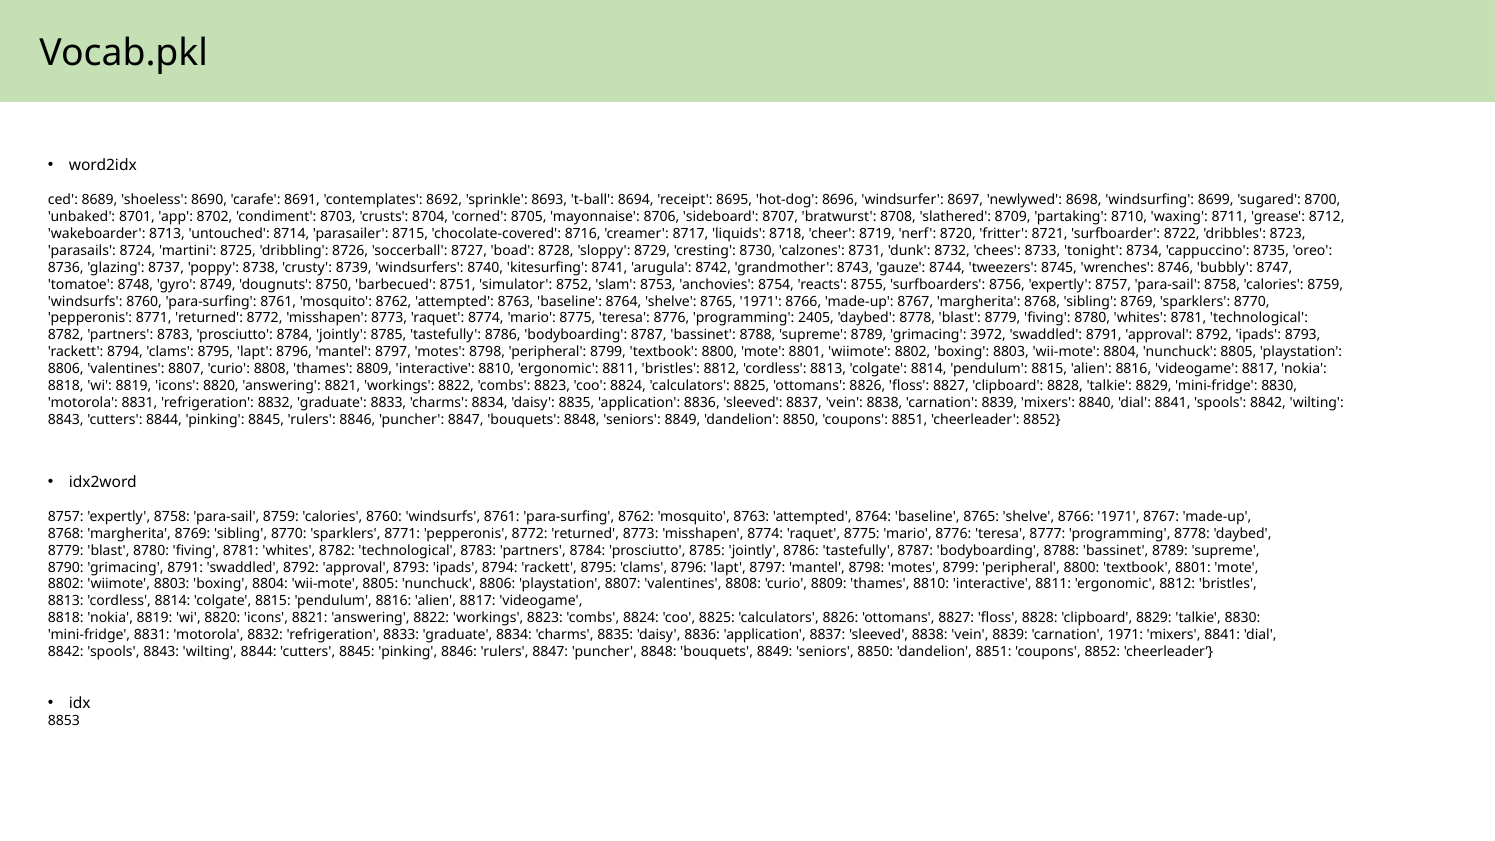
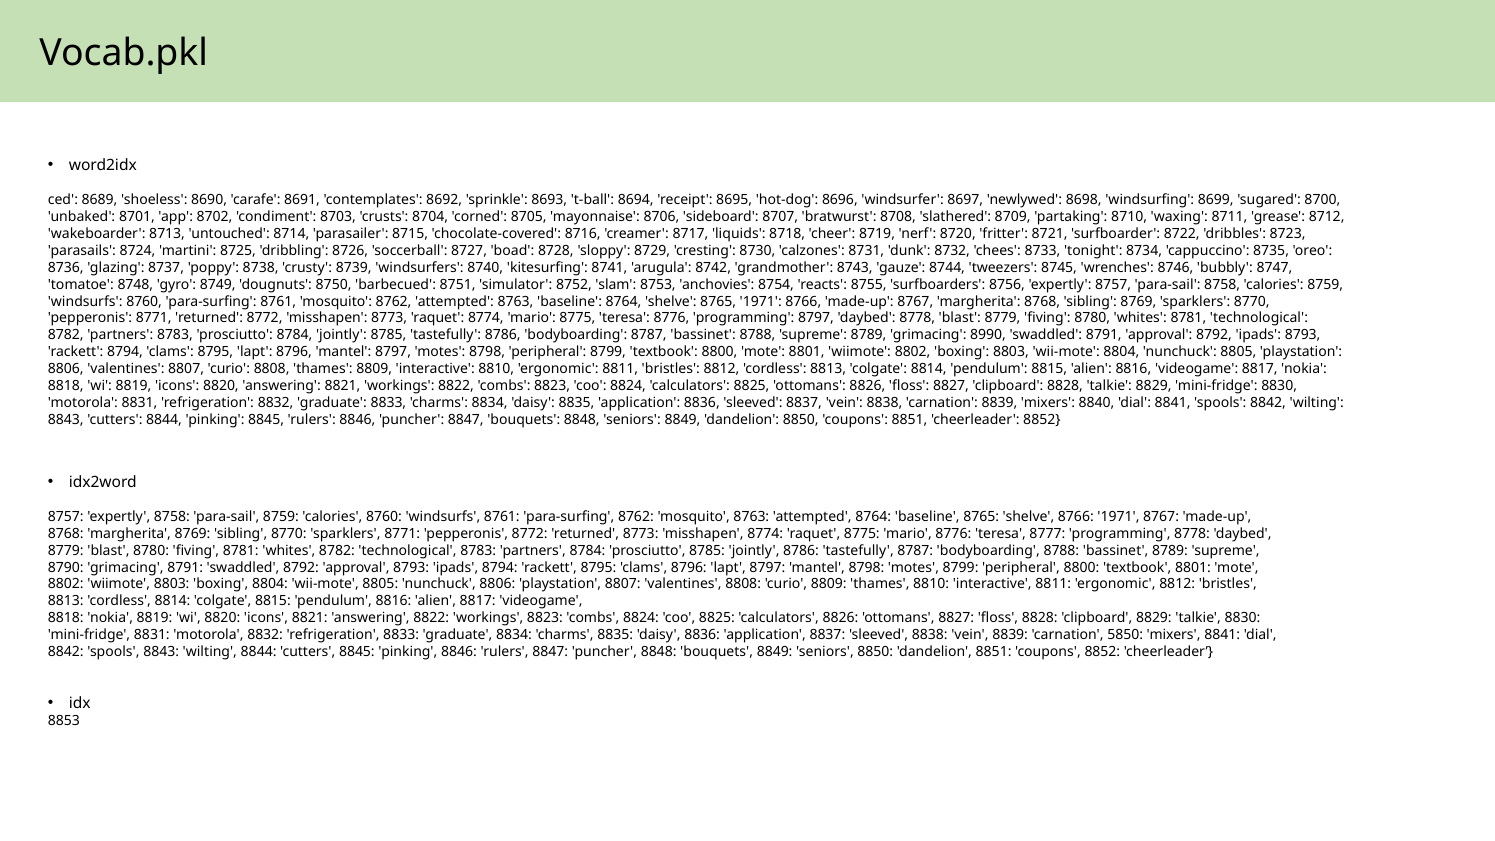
programming 2405: 2405 -> 8797 (816, 318)
3972: 3972 -> 8990 (988, 335)
carnation 1971: 1971 -> 5850 (1125, 635)
